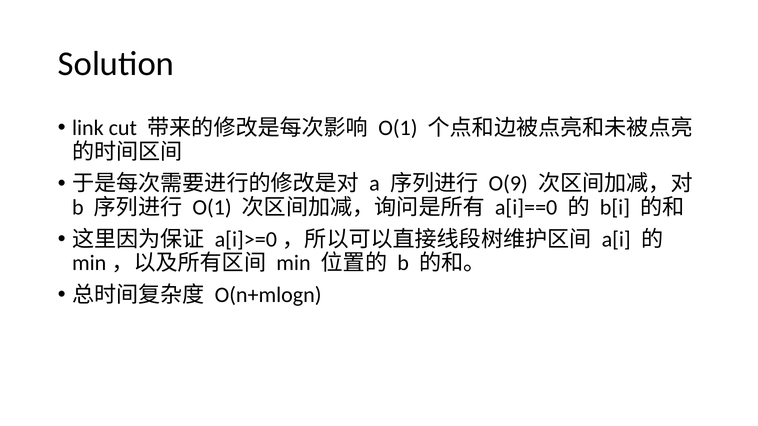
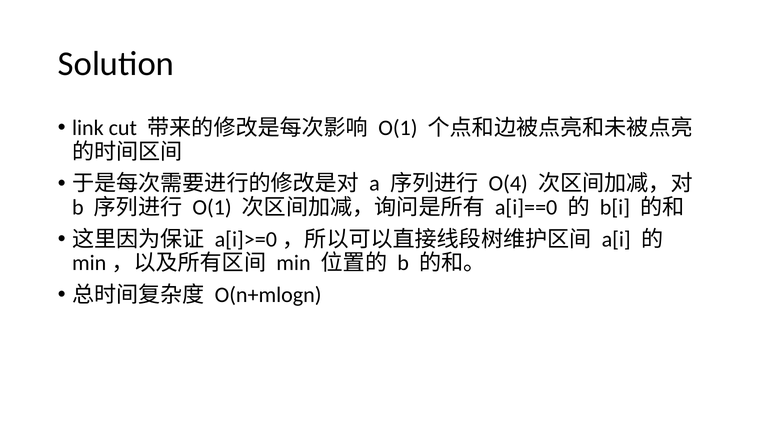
O(9: O(9 -> O(4 (508, 184)
